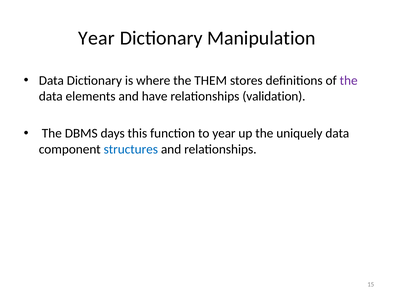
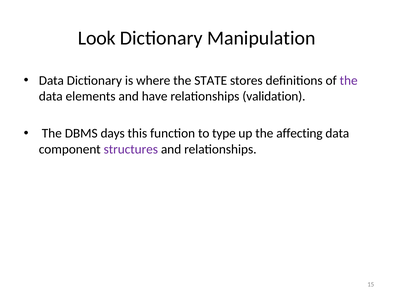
Year: Year -> Look (97, 38)
THEM: THEM -> STATE (211, 81)
to year: year -> type (224, 134)
uniquely: uniquely -> affecting (299, 134)
structures colour: blue -> purple (131, 150)
